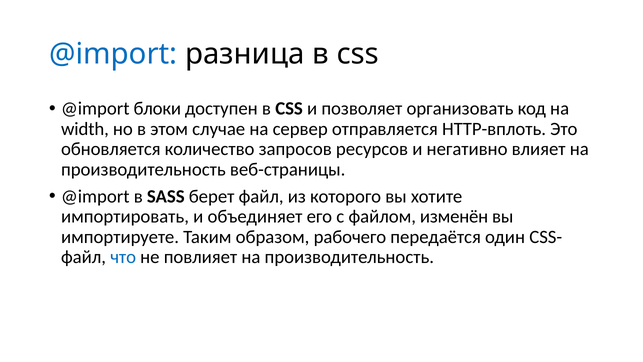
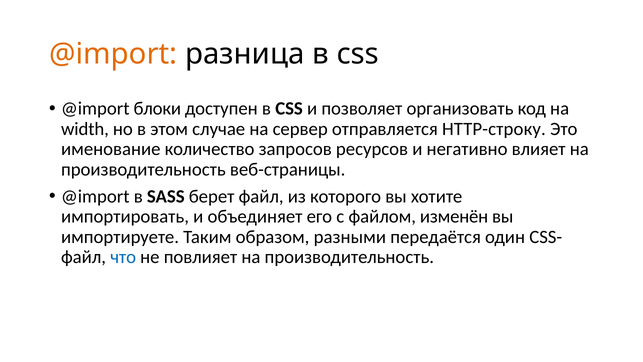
@import colour: blue -> orange (113, 54)
HTTP-вплоть: HTTP-вплоть -> HTTP-строку (494, 129)
обновляется: обновляется -> именование (111, 149)
рабочего: рабочего -> разными (350, 237)
